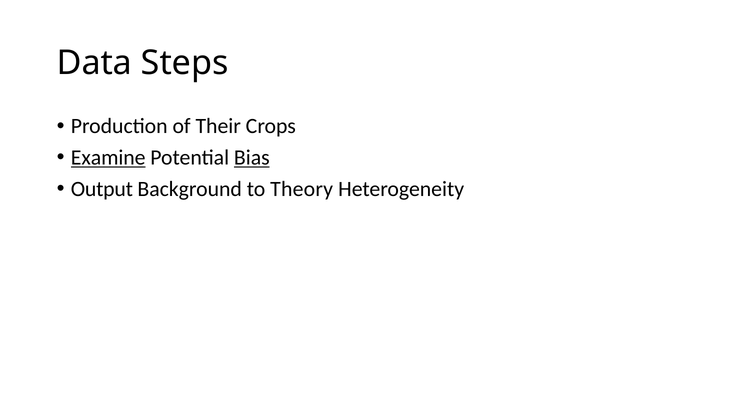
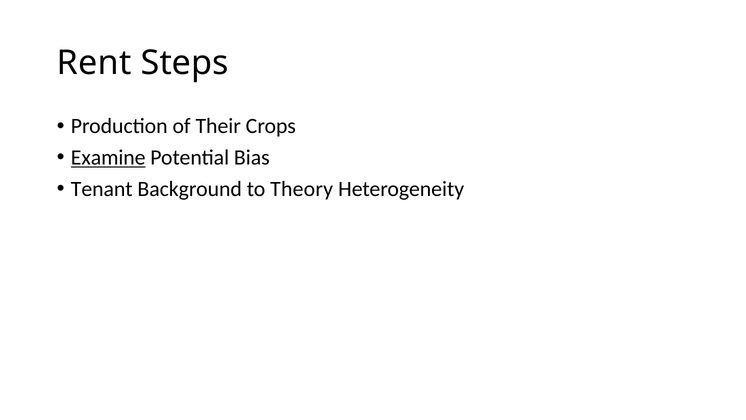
Data: Data -> Rent (94, 63)
Bias underline: present -> none (252, 157)
Output: Output -> Tenant (102, 189)
